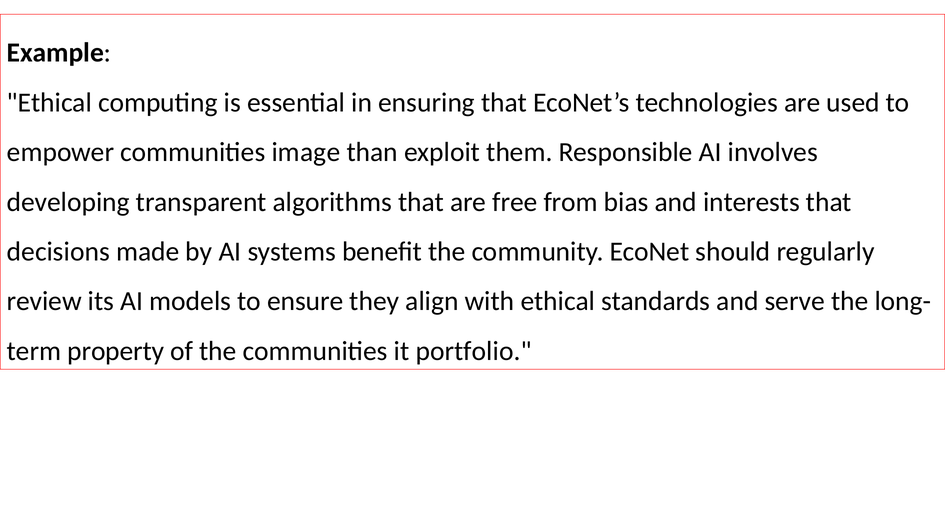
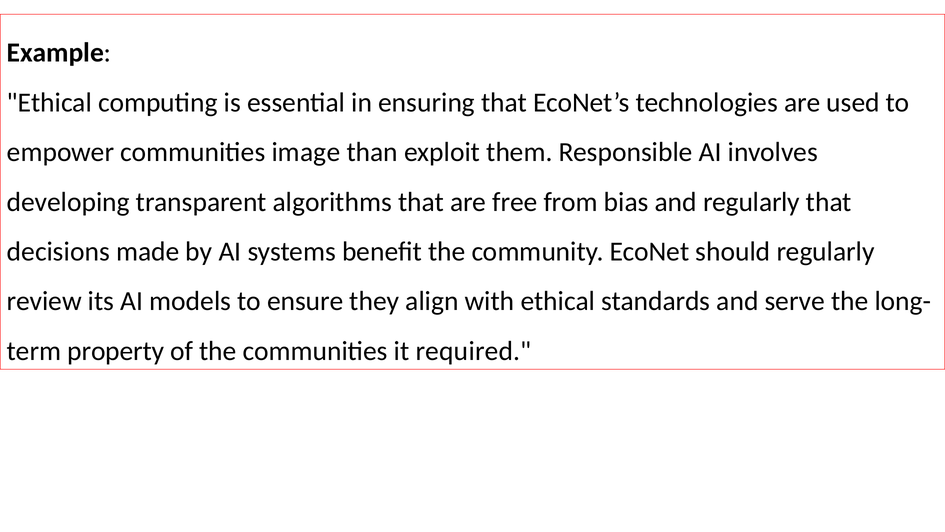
and interests: interests -> regularly (752, 202)
portfolio: portfolio -> required (474, 351)
